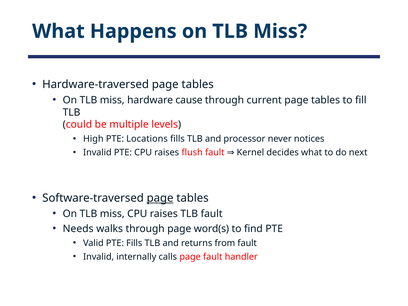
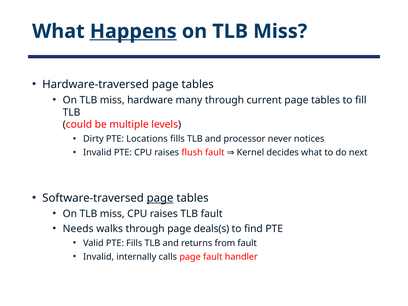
Happens underline: none -> present (133, 31)
cause: cause -> many (189, 100)
High: High -> Dirty (93, 139)
word(s: word(s -> deals(s (211, 229)
